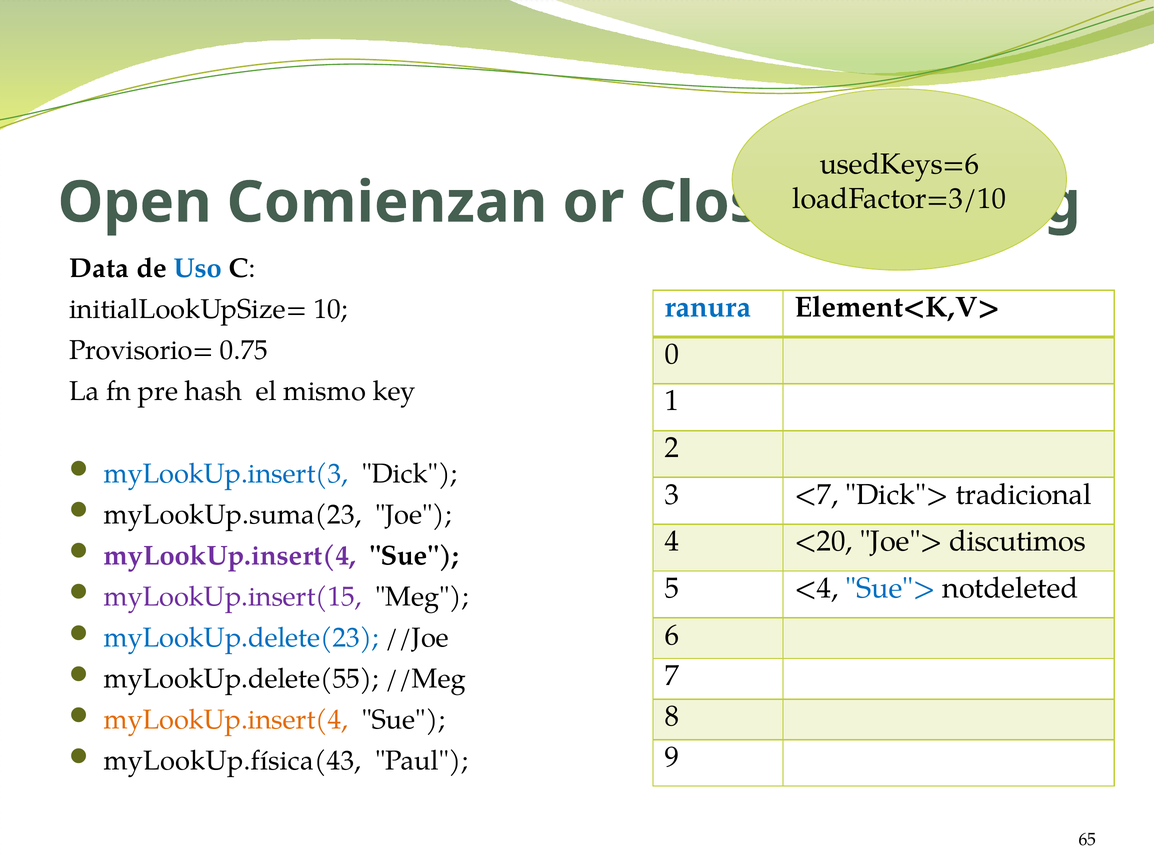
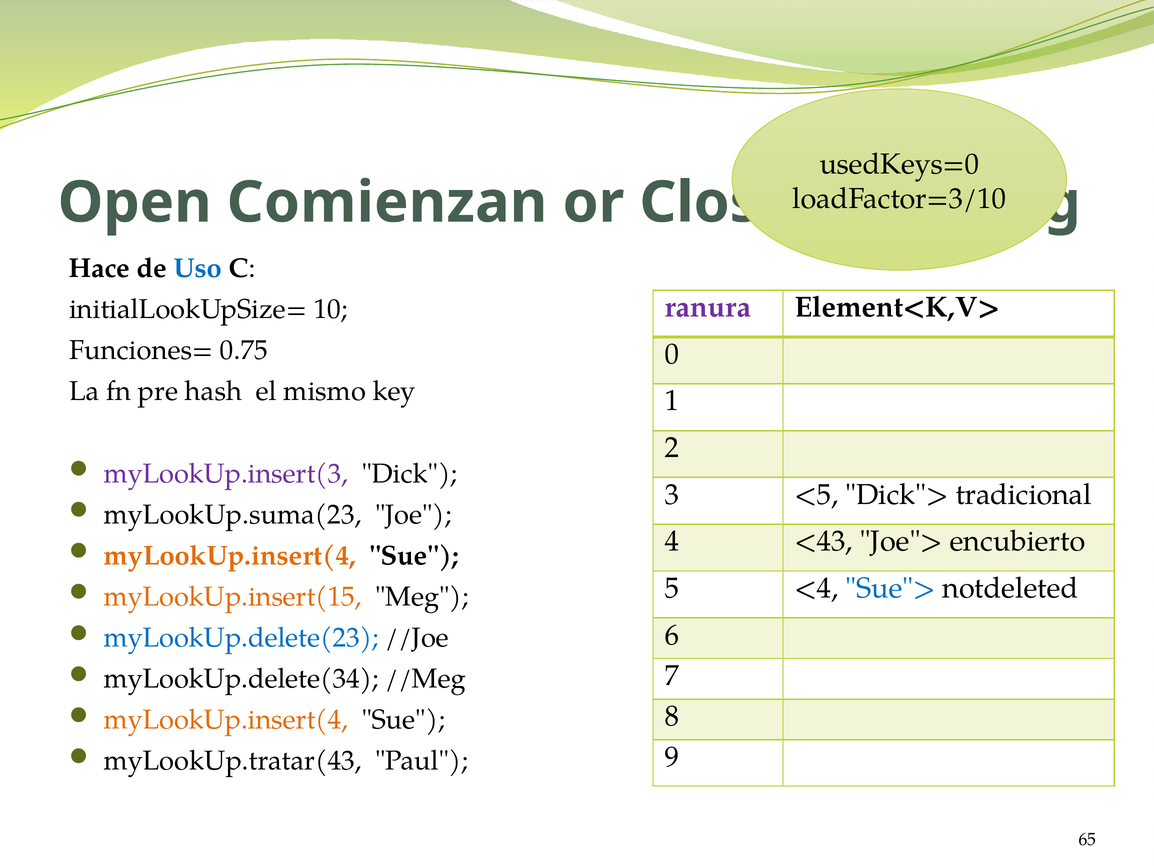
usedKeys=6: usedKeys=6 -> usedKeys=0 (899, 164)
Data: Data -> Hace (99, 268)
ranura colour: blue -> purple (708, 307)
Provisorio=: Provisorio= -> Funciones= (141, 350)
myLookUp.insert(3 colour: blue -> purple (226, 473)
<7: <7 -> <5 (816, 494)
<20: <20 -> <43 (824, 541)
discutimos: discutimos -> encubierto (1018, 541)
myLookUp.insert(4 colour: purple -> orange (230, 555)
myLookUp.insert(15 colour: purple -> orange (233, 596)
myLookUp.delete(55: myLookUp.delete(55 -> myLookUp.delete(34 (241, 678)
myLookUp.física(43: myLookUp.física(43 -> myLookUp.tratar(43 (233, 761)
